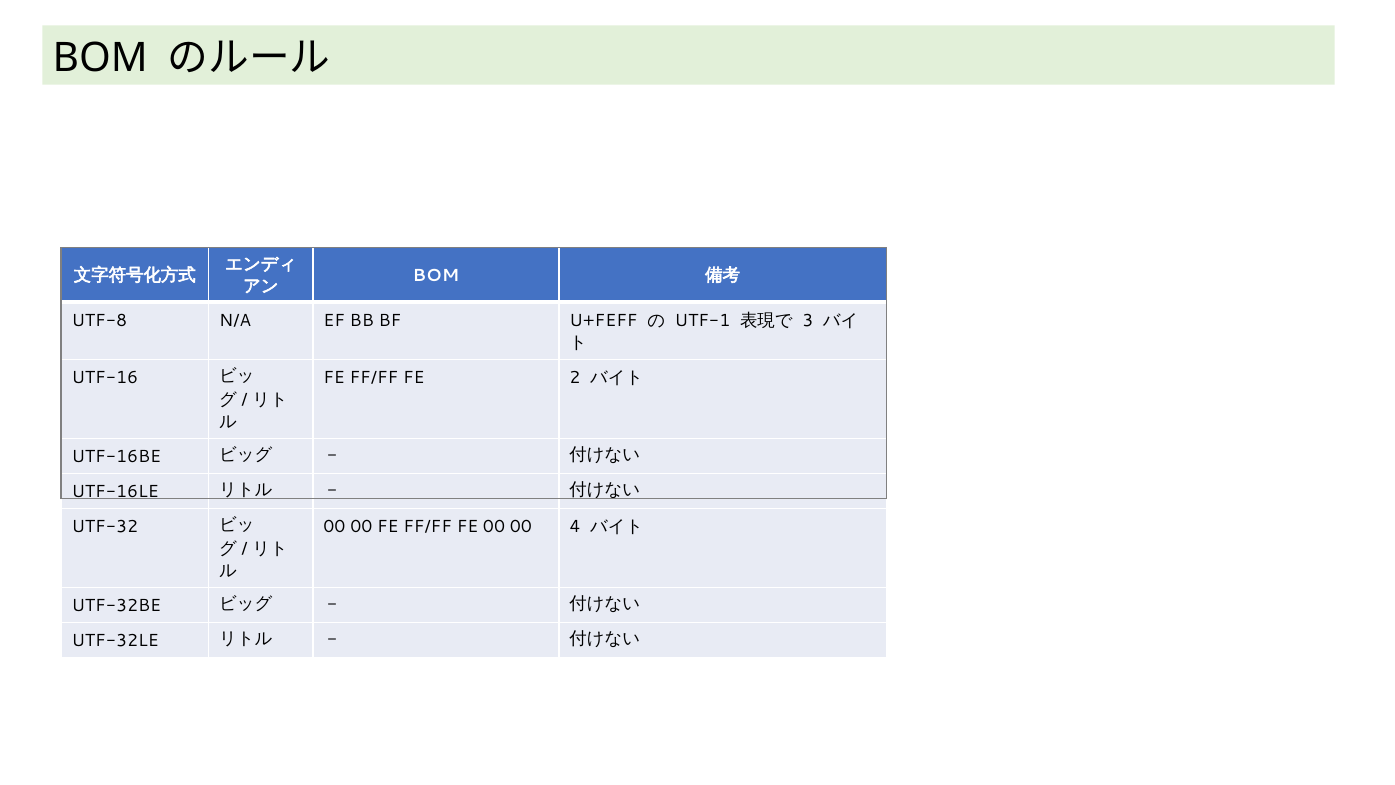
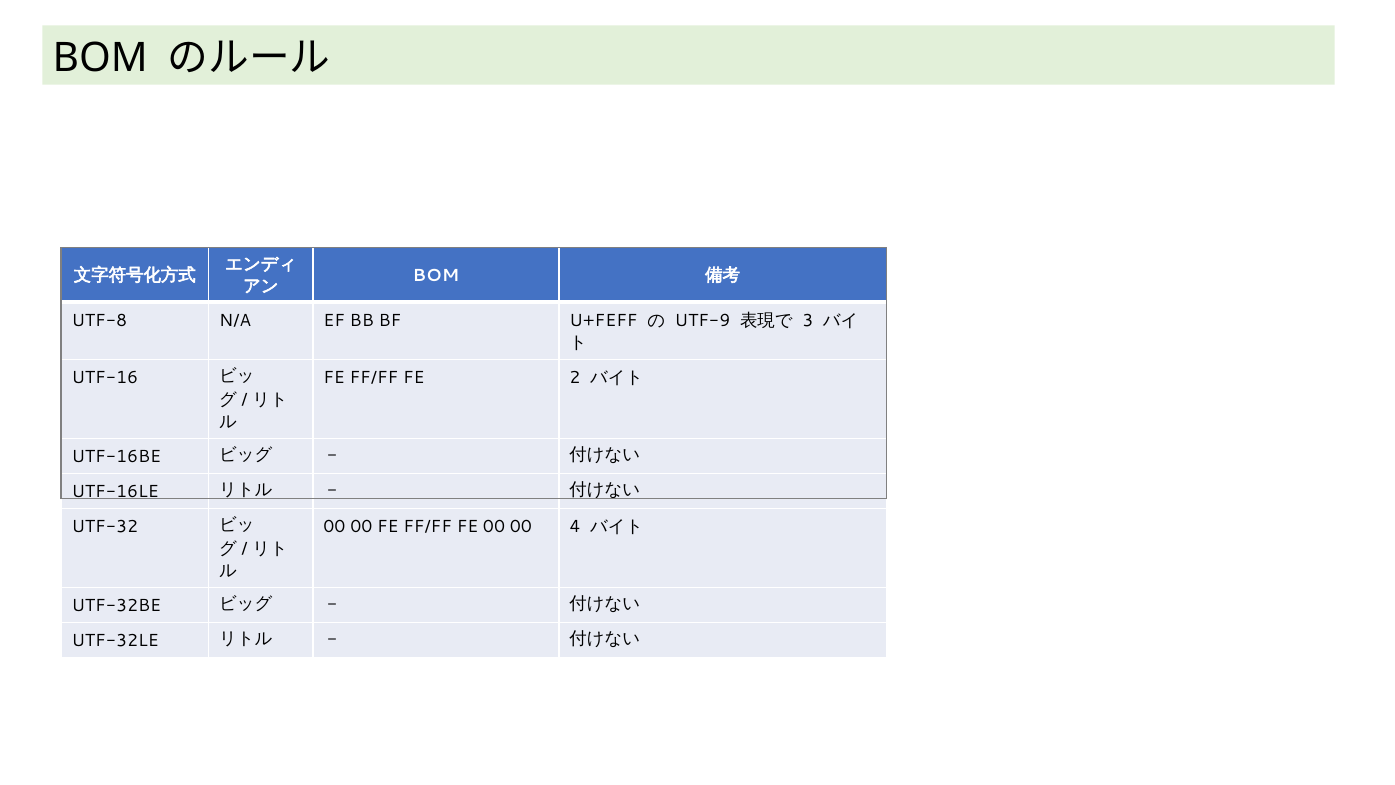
UTF-1: UTF-1 -> UTF-9 (702, 320)
